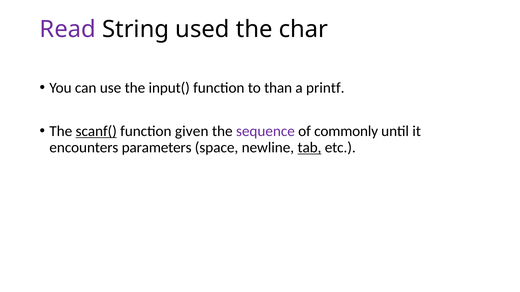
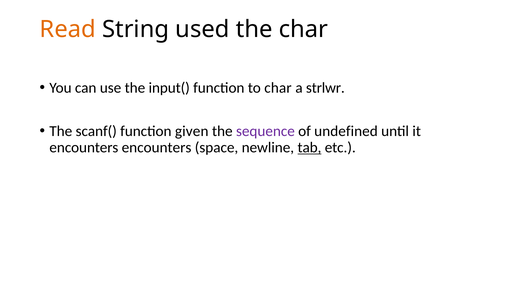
Read colour: purple -> orange (68, 29)
to than: than -> char (278, 88)
printf: printf -> strlwr (325, 88)
scanf( underline: present -> none (96, 131)
commonly: commonly -> undefined (346, 131)
encounters parameters: parameters -> encounters (157, 148)
